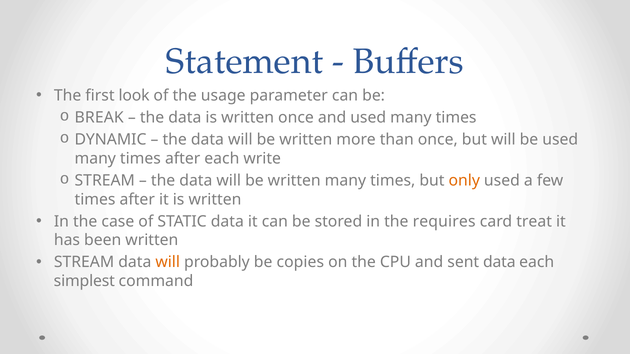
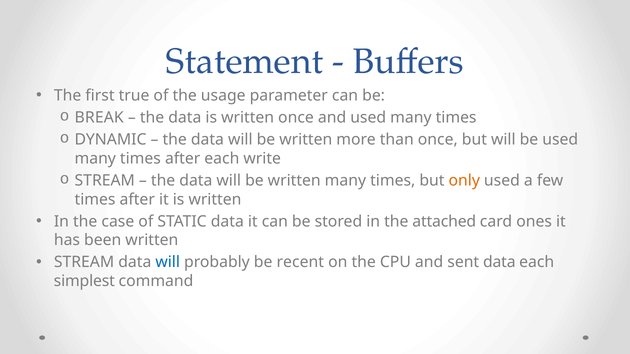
look: look -> true (134, 96)
requires: requires -> attached (444, 222)
treat: treat -> ones (534, 222)
will colour: orange -> blue (168, 263)
copies: copies -> recent (300, 263)
